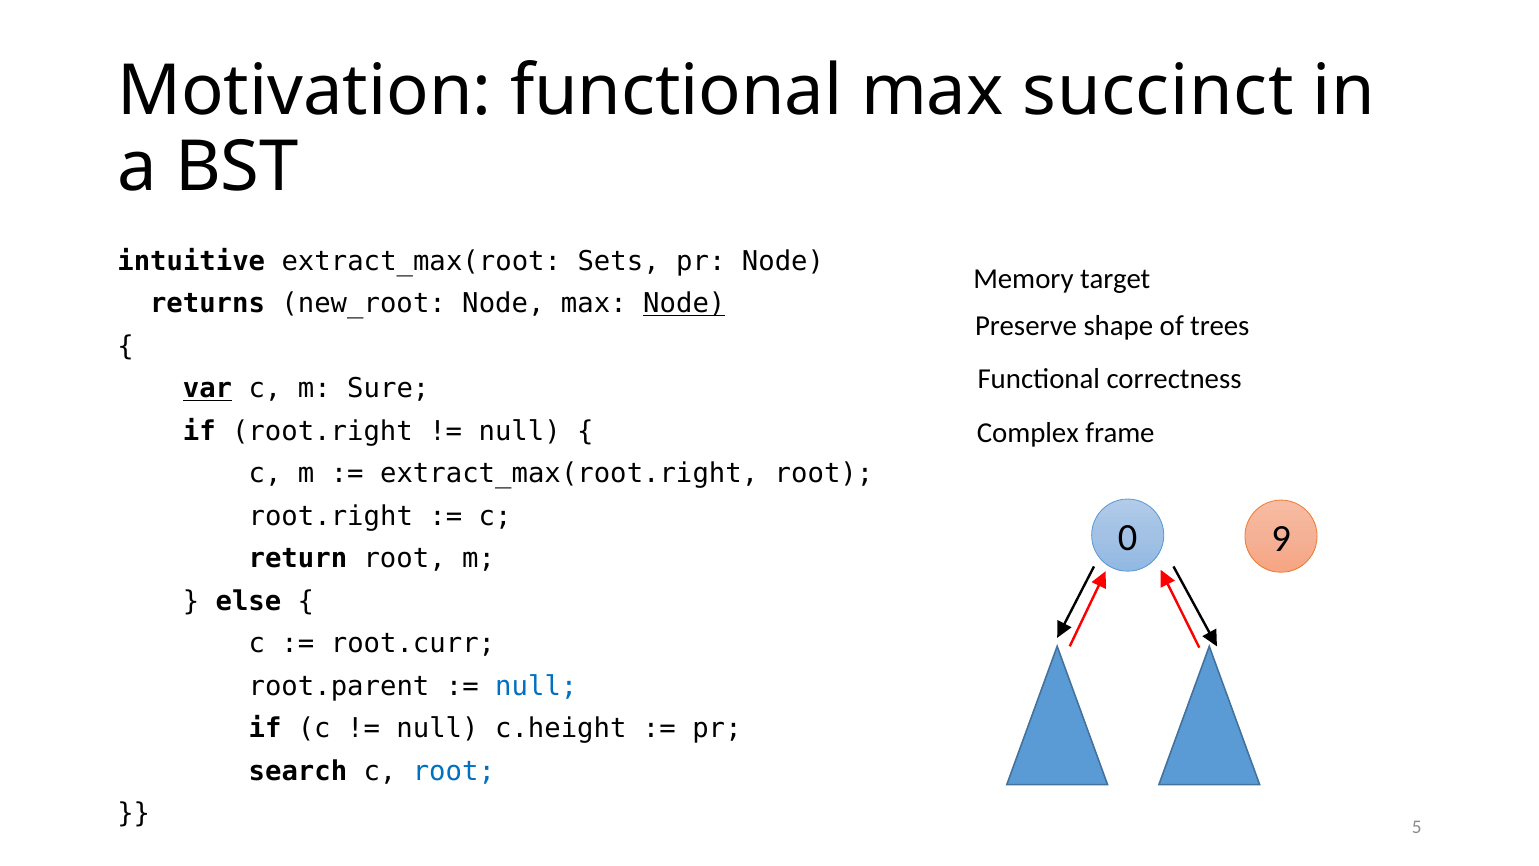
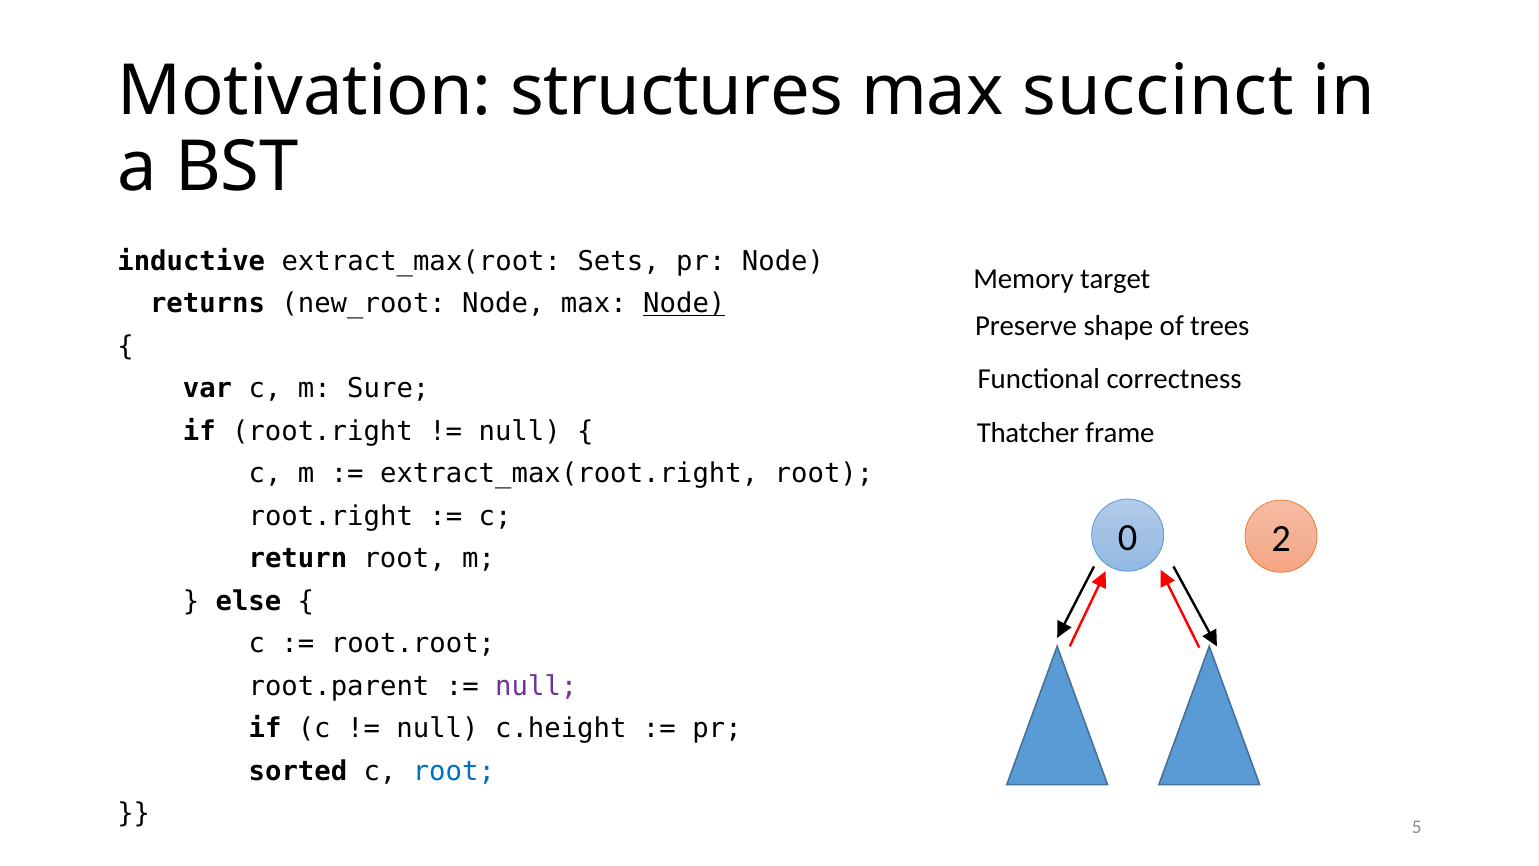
Motivation functional: functional -> structures (677, 91)
intuitive: intuitive -> inductive (191, 261)
var underline: present -> none (208, 388)
Complex: Complex -> Thatcher (1028, 433)
9: 9 -> 2 (1281, 539)
root.curr: root.curr -> root.root (413, 643)
null colour: blue -> purple (536, 686)
search: search -> sorted (298, 771)
